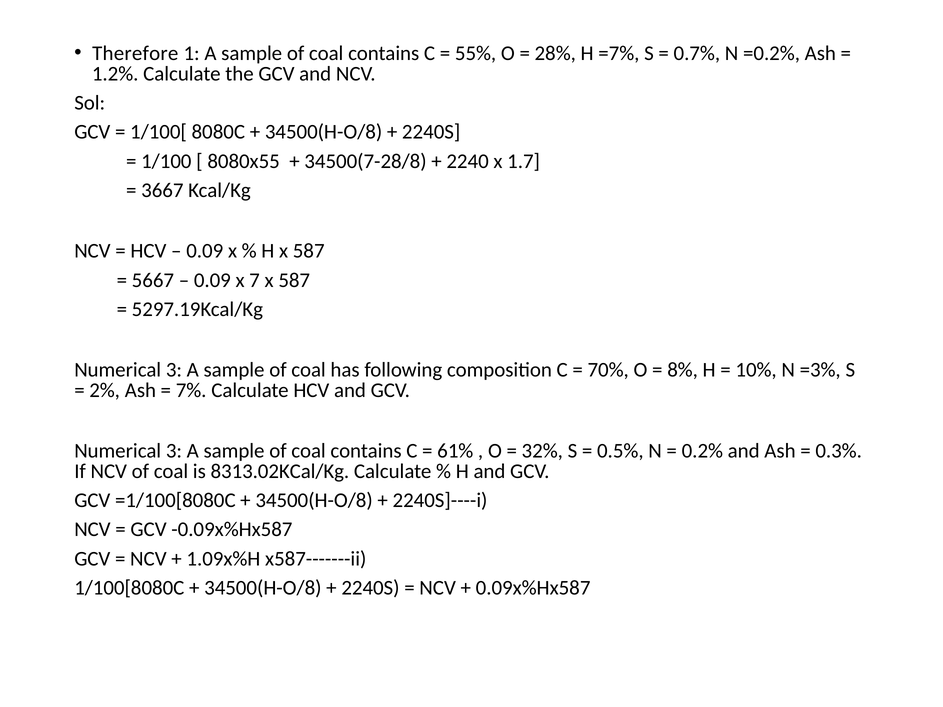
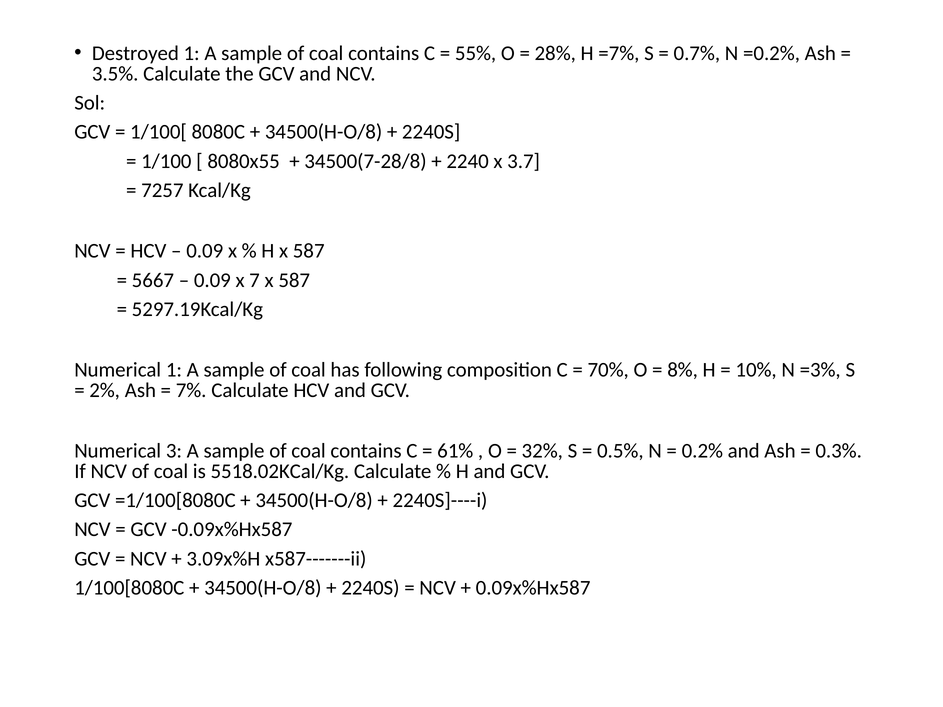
Therefore: Therefore -> Destroyed (135, 53)
1.2%: 1.2% -> 3.5% (115, 74)
1.7: 1.7 -> 3.7 (524, 161)
3667: 3667 -> 7257 (162, 190)
3: 3 -> 1 (174, 370)
8313.02KCal/Kg: 8313.02KCal/Kg -> 5518.02KCal/Kg (280, 471)
1.09x%H: 1.09x%H -> 3.09x%H (223, 559)
